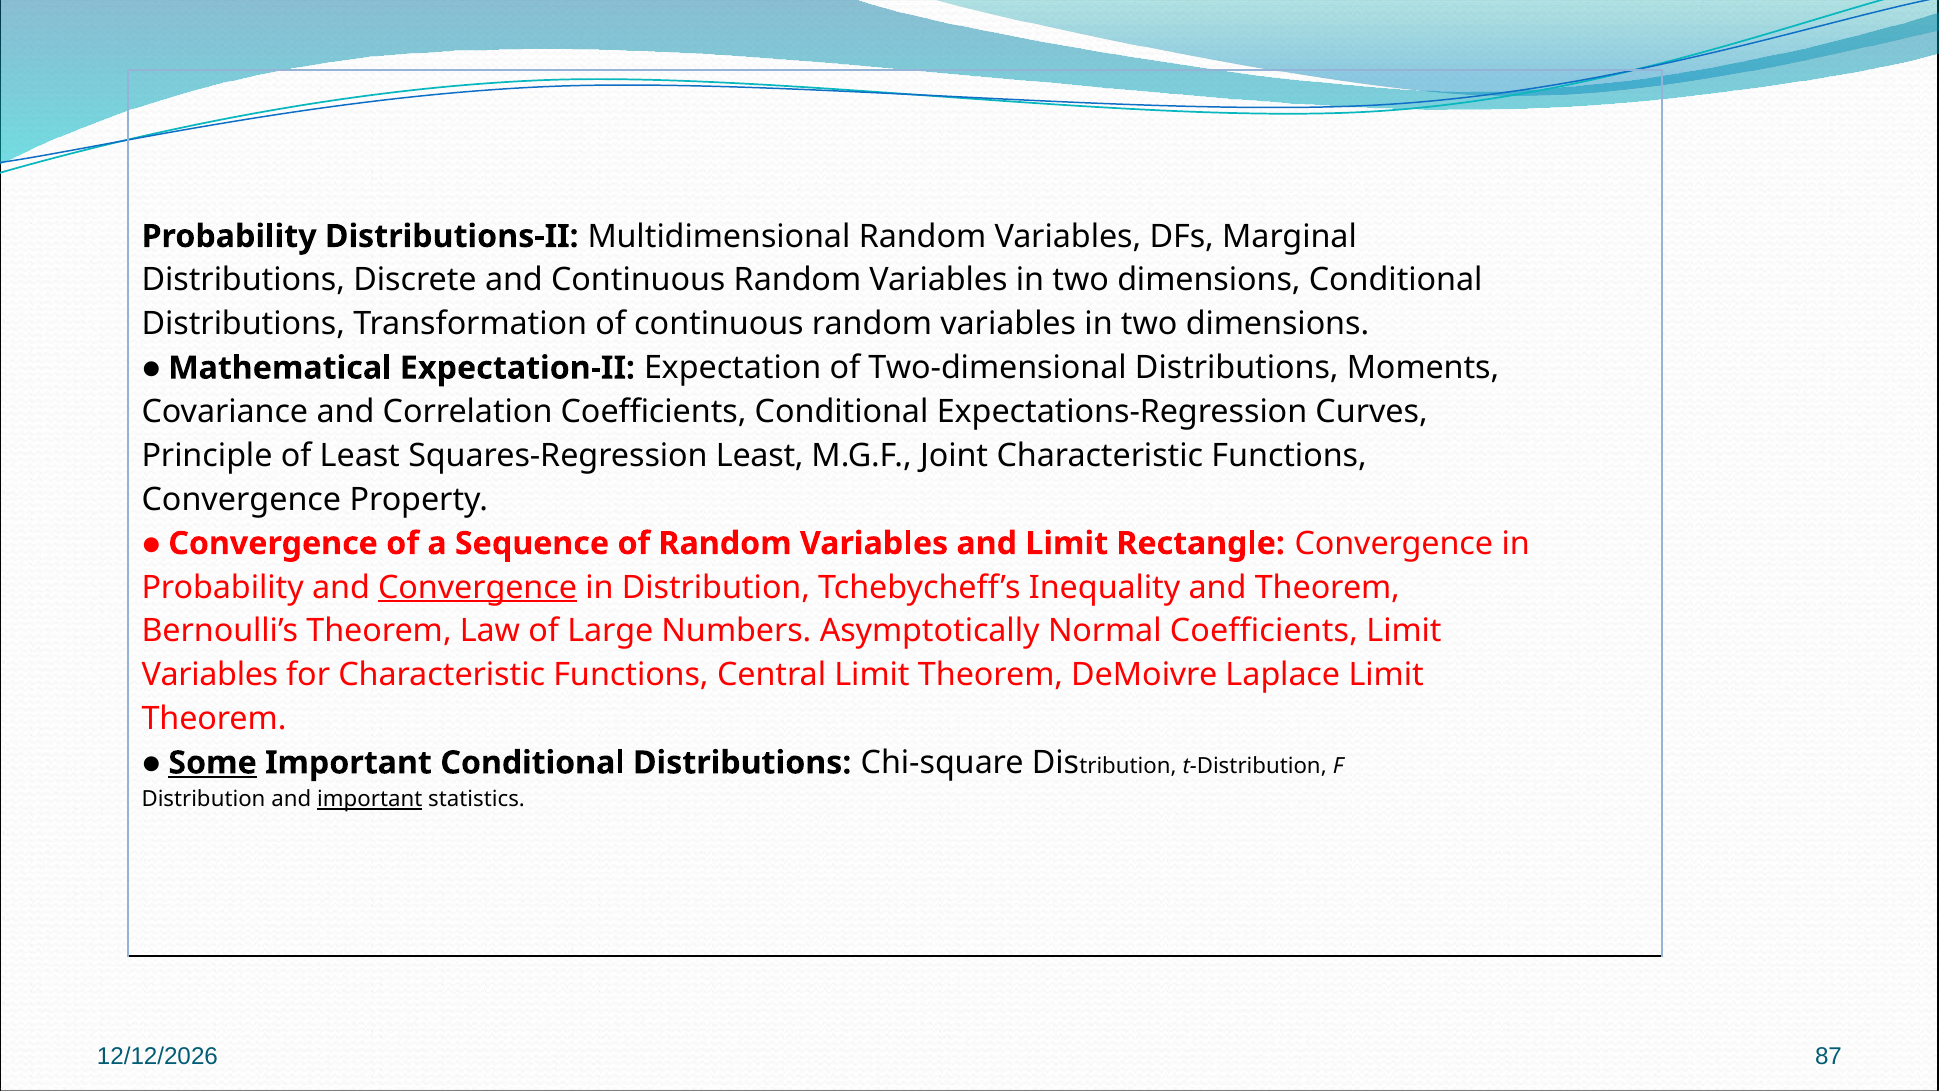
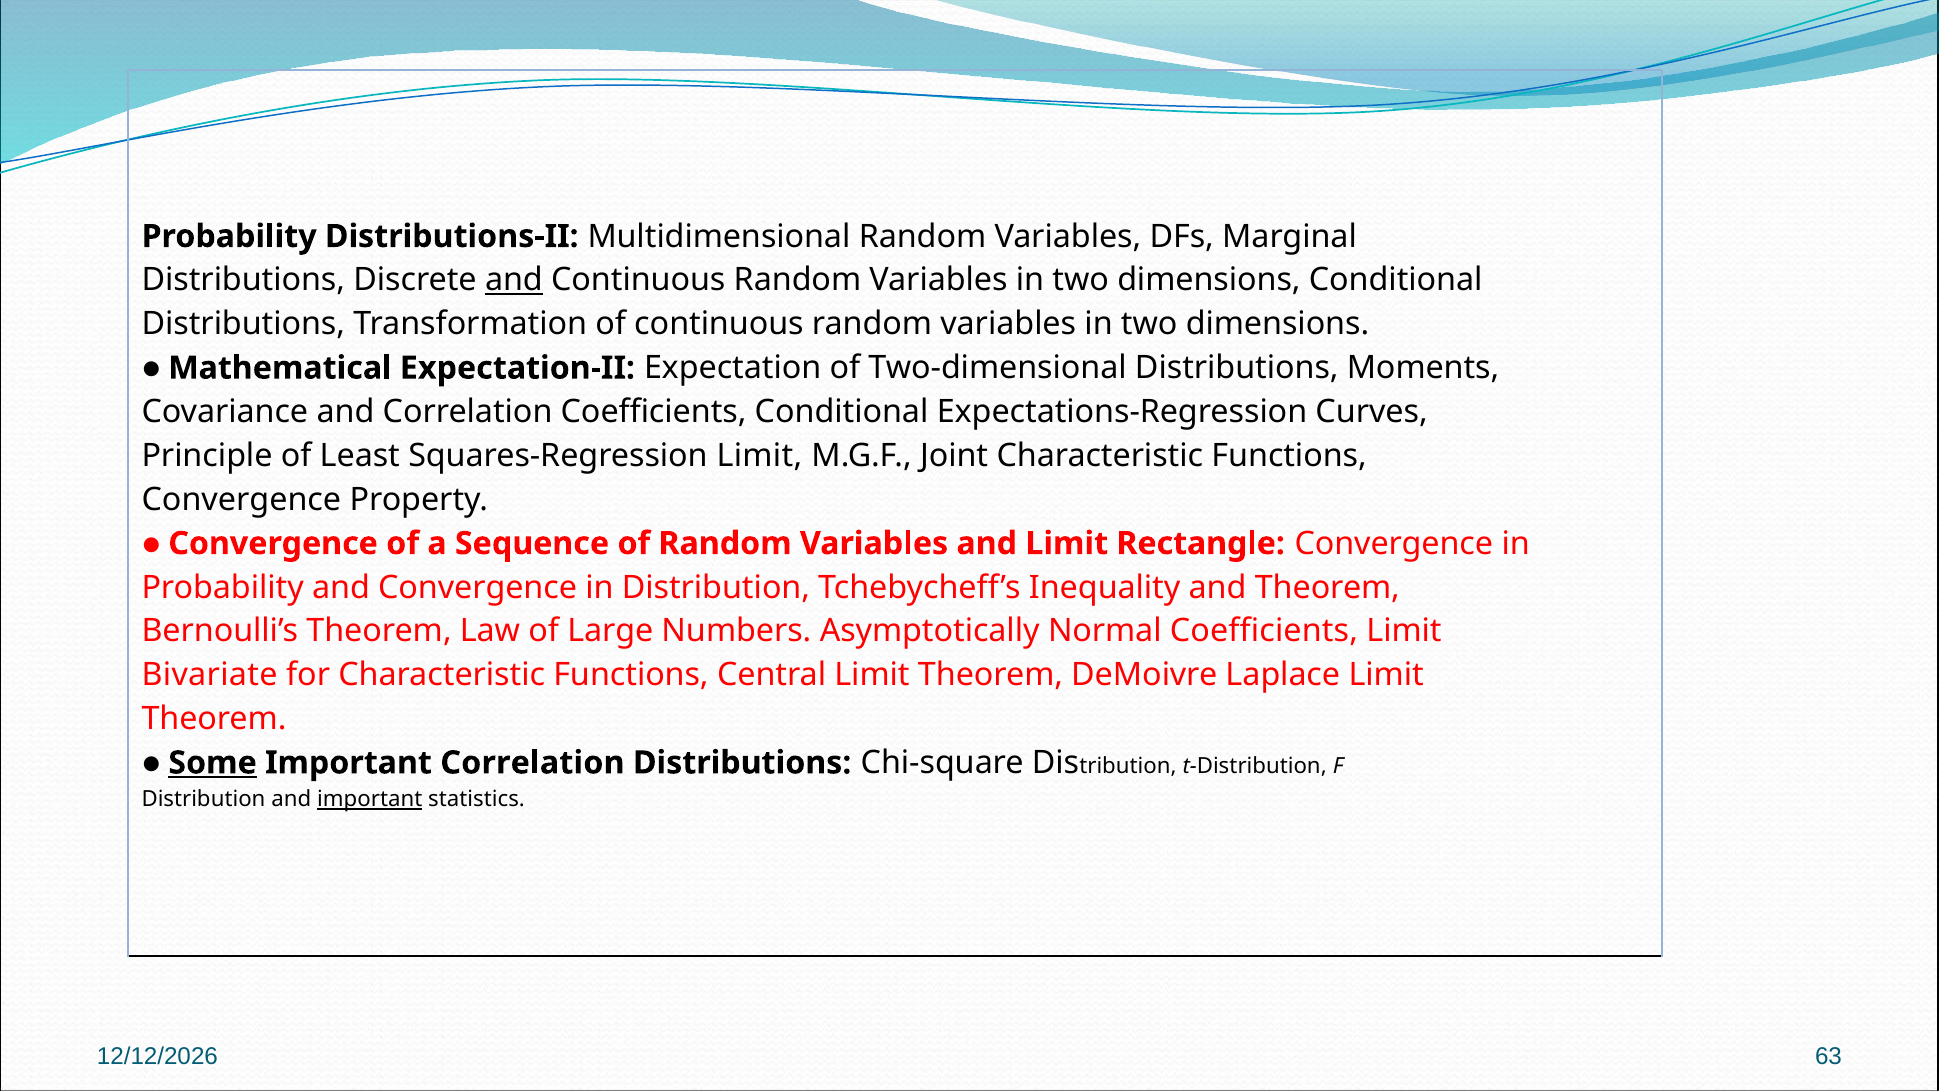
and underline: none -> present (514, 280)
Squares-Regression Least: Least -> Limit (759, 456)
Convergence underline: present -> none (478, 587)
Variables: Variables -> Bivariate (210, 675)
Important Conditional: Conditional -> Correlation (532, 763)
87: 87 -> 63 (1829, 1056)
